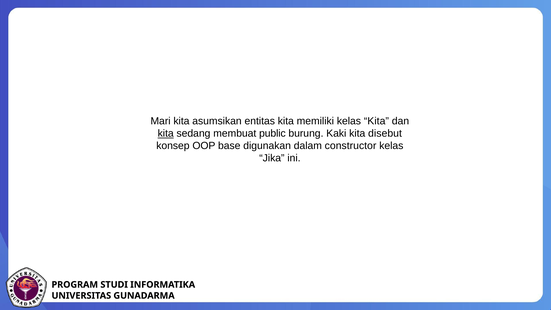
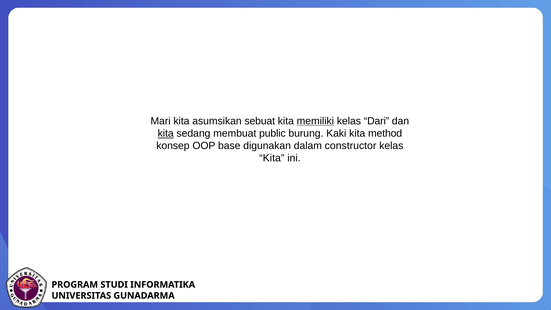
entitas: entitas -> sebuat (260, 121)
memiliki underline: none -> present (315, 121)
kelas Kita: Kita -> Dari (376, 121)
disebut: disebut -> method (385, 133)
Jika: Jika -> Kita (272, 158)
